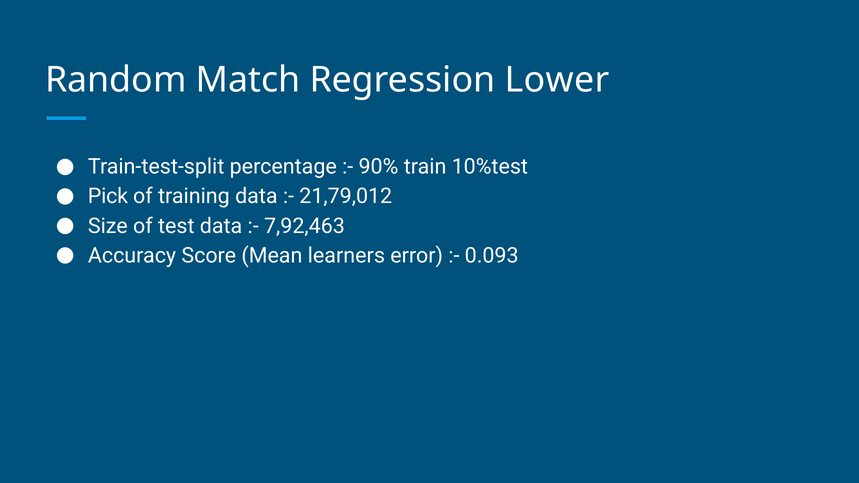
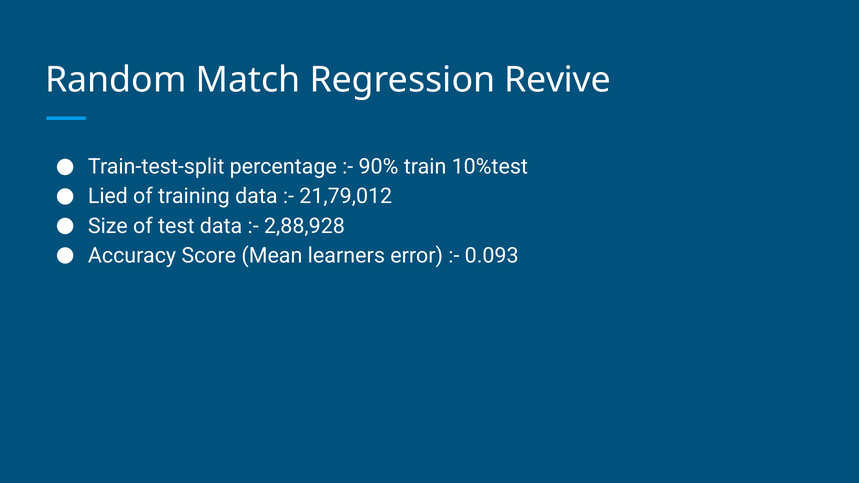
Lower: Lower -> Revive (558, 80)
Pick: Pick -> Lied (108, 196)
7,92,463: 7,92,463 -> 2,88,928 (304, 226)
